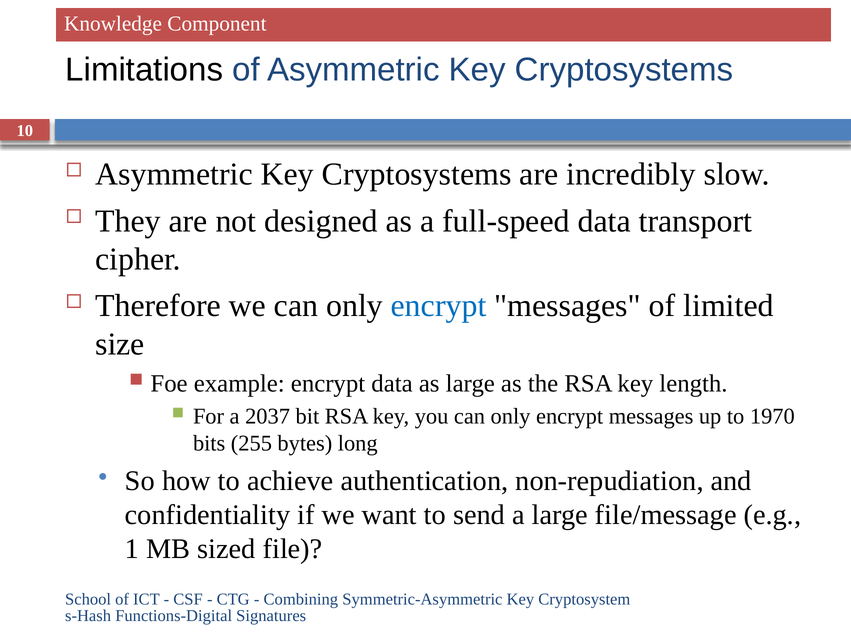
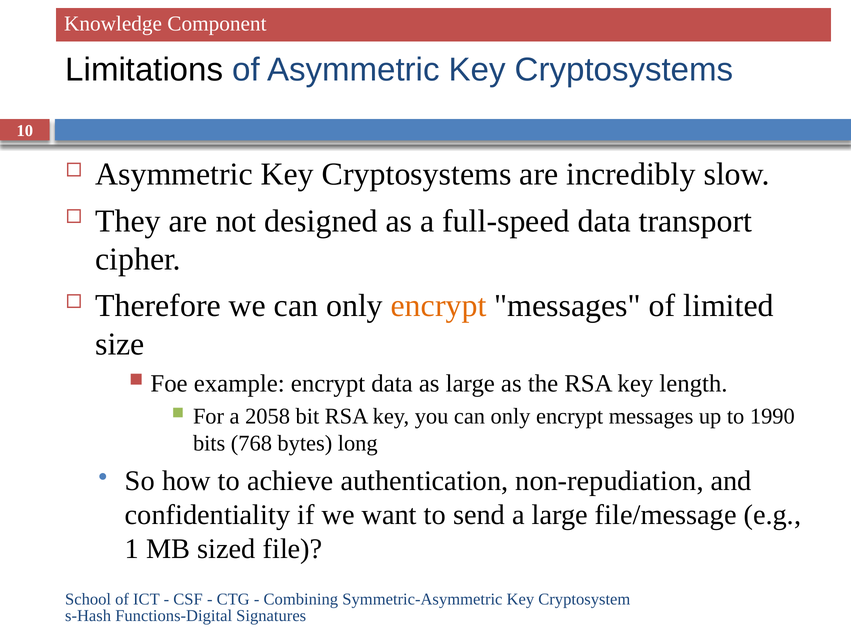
encrypt colour: blue -> orange (439, 306)
2037: 2037 -> 2058 (268, 417)
1970: 1970 -> 1990 (772, 417)
255: 255 -> 768 (251, 444)
